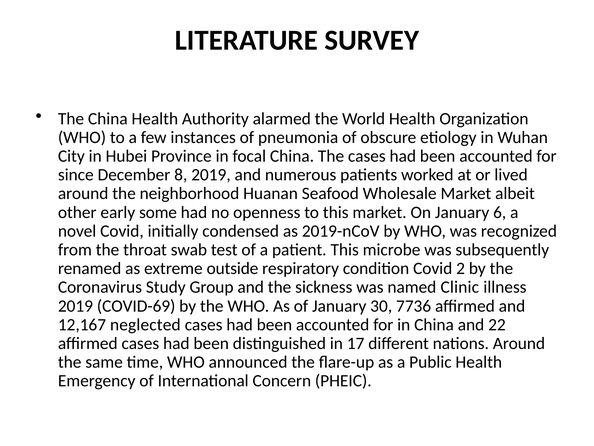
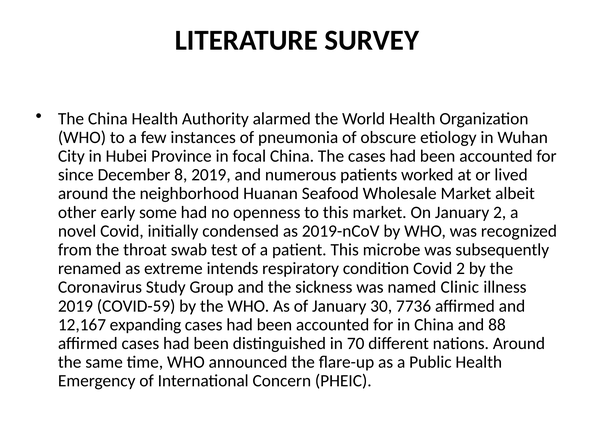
January 6: 6 -> 2 (500, 212)
outside: outside -> intends (232, 268)
COVID-69: COVID-69 -> COVID-59 (136, 306)
neglected: neglected -> expanding (145, 324)
22: 22 -> 88 (497, 324)
17: 17 -> 70 (356, 343)
